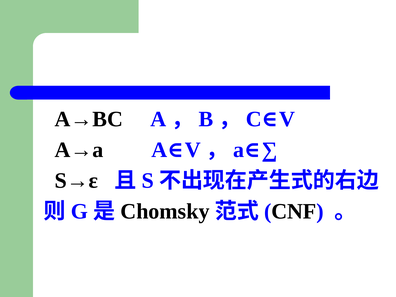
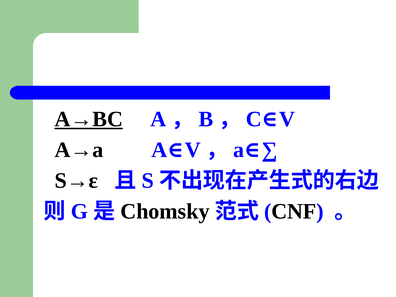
A→BC underline: none -> present (89, 119)
